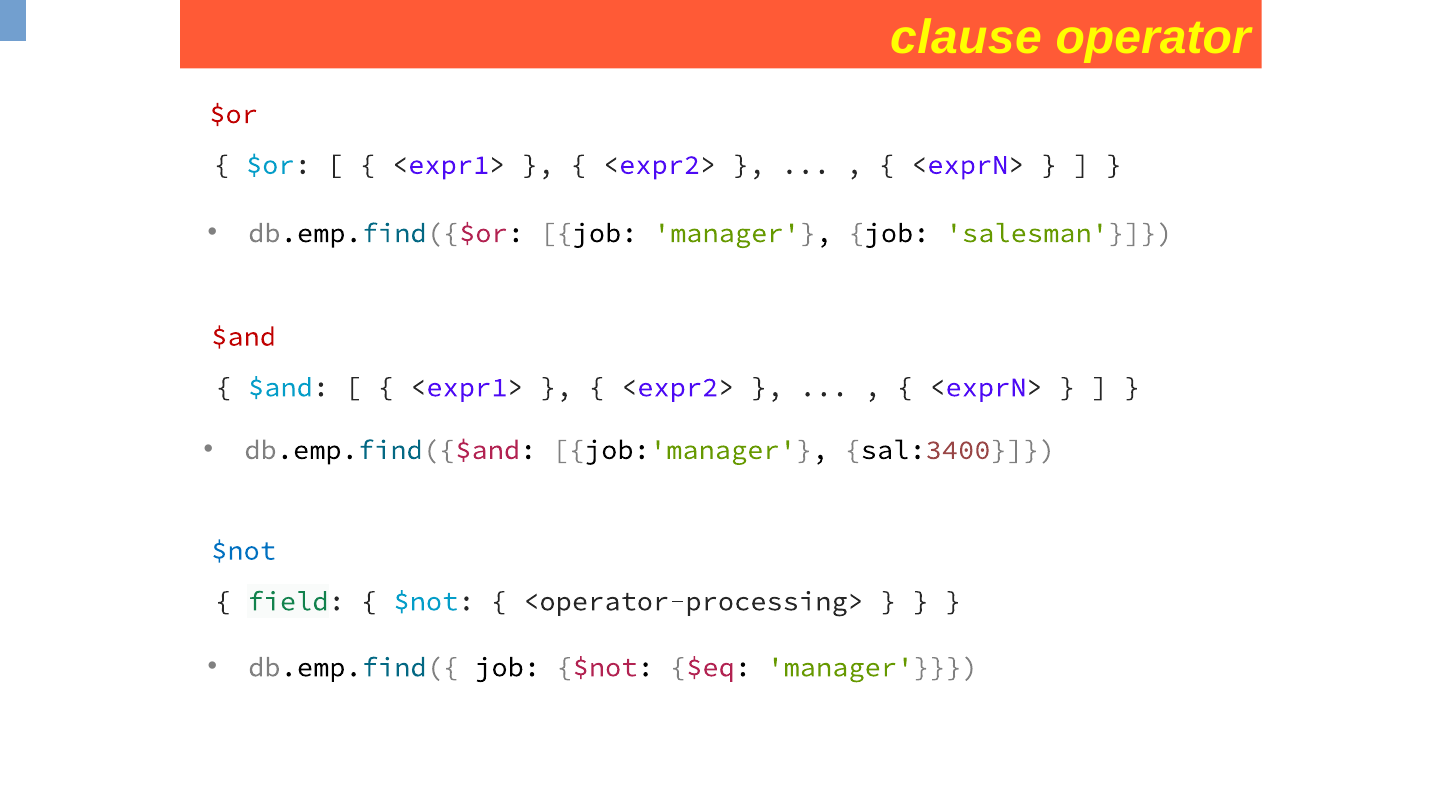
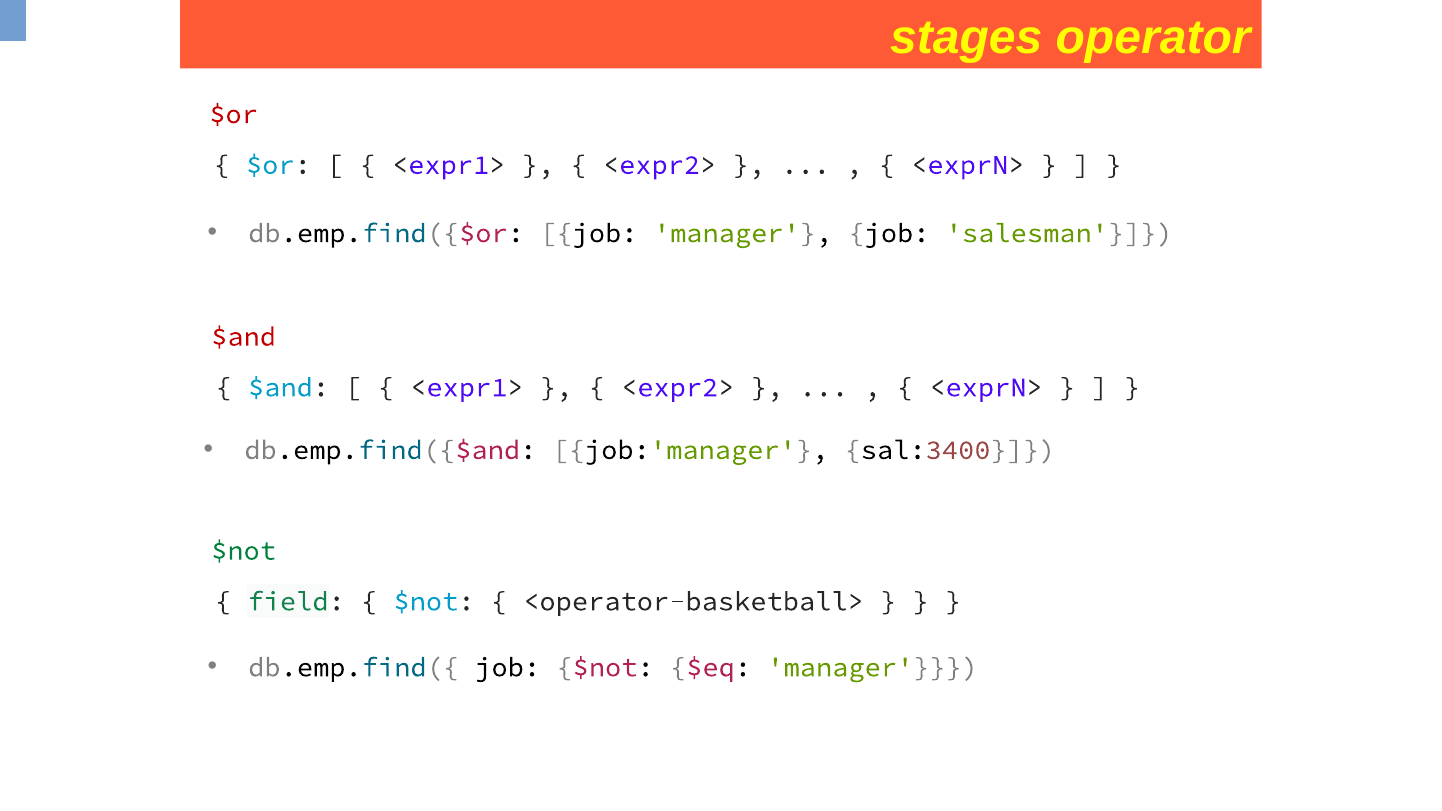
clause: clause -> stages (966, 38)
$not colour: blue -> green (244, 551)
<operator-processing>: <operator-processing> -> <operator-basketball> (694, 601)
